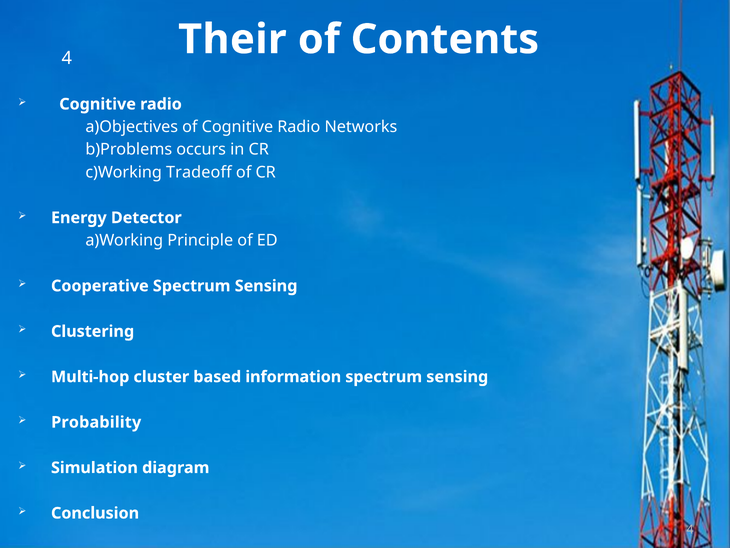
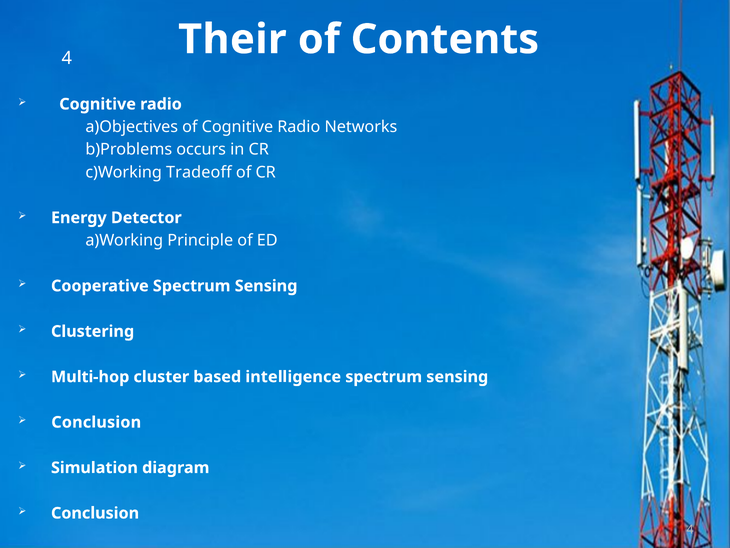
information: information -> intelligence (293, 377)
Probability: Probability -> Conclusion (96, 422)
